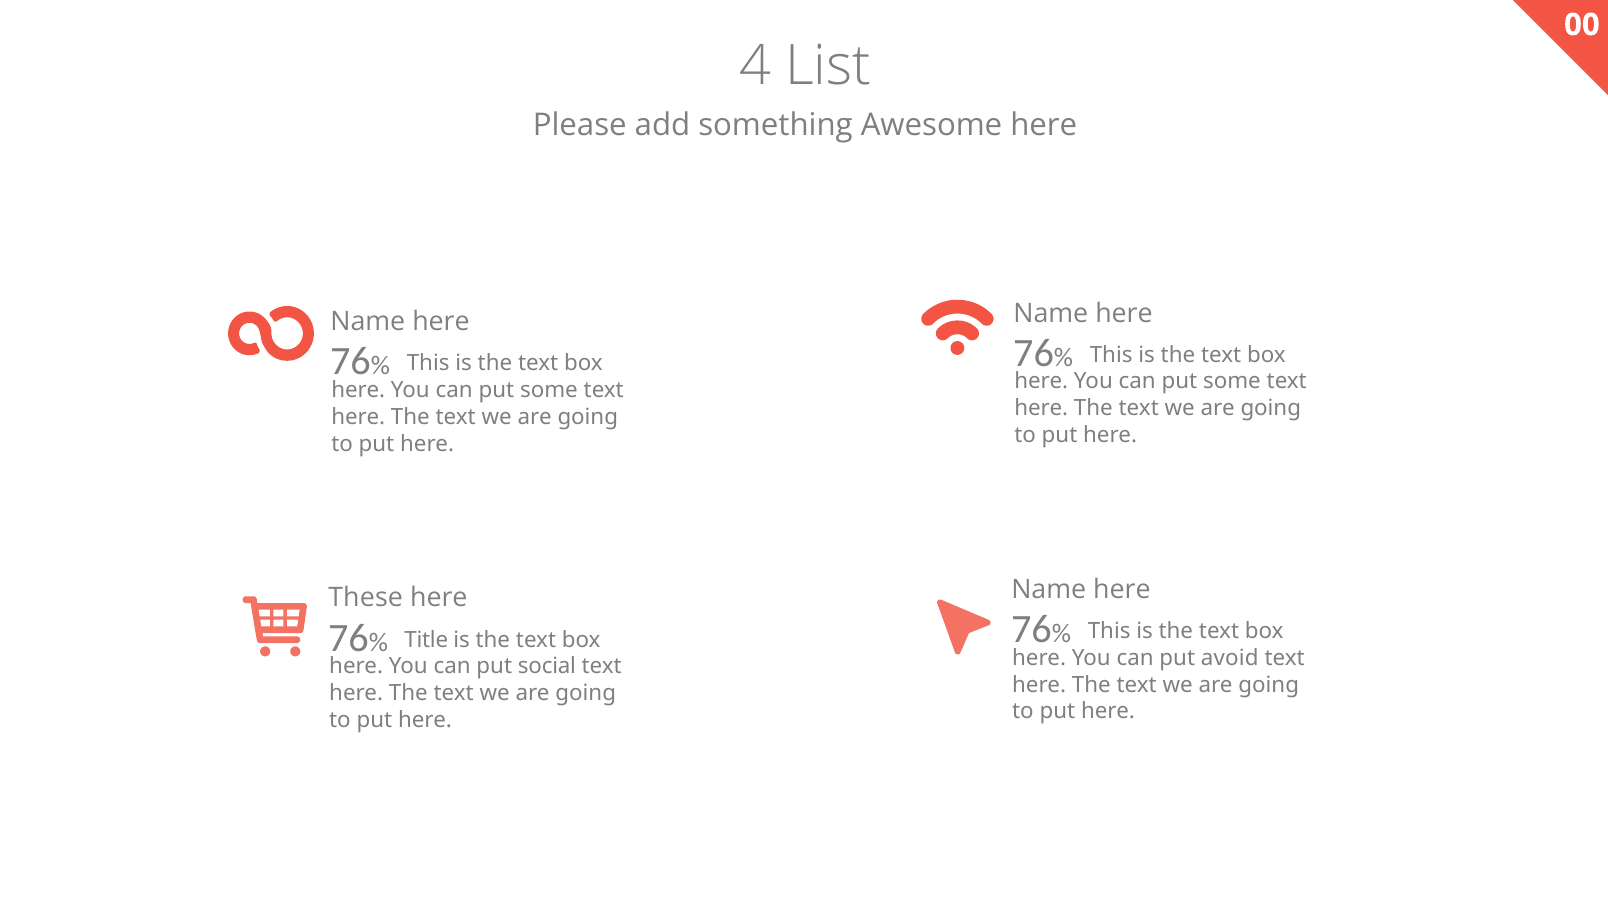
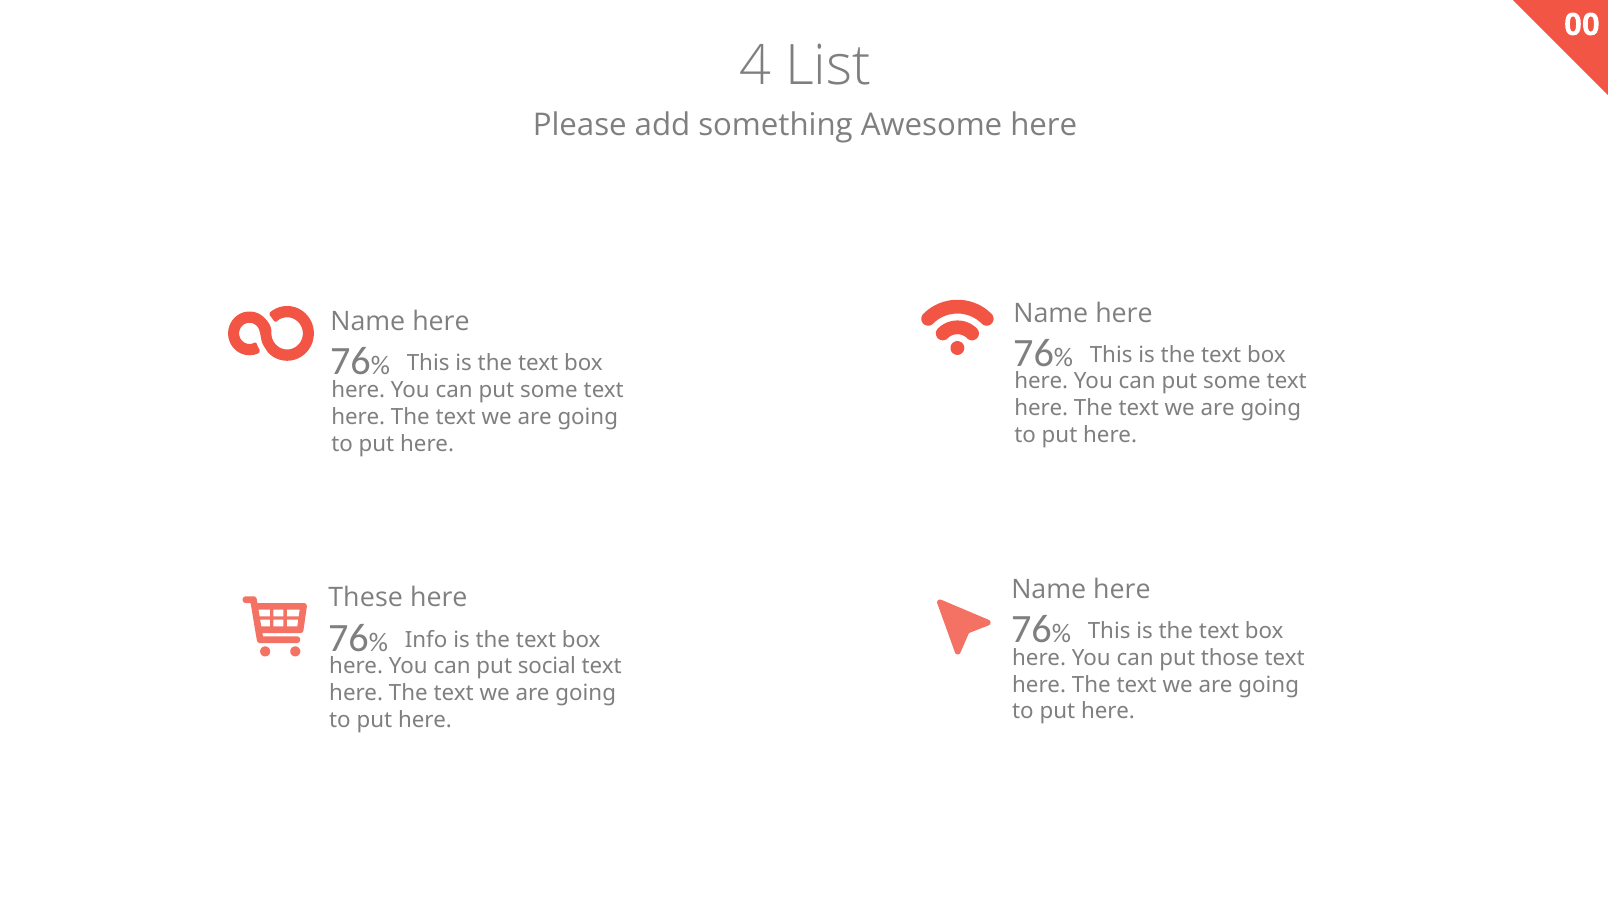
Title: Title -> Info (426, 640)
avoid: avoid -> those (1230, 658)
